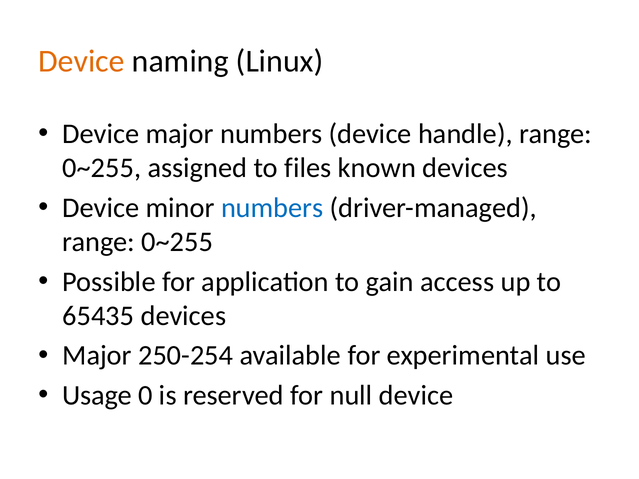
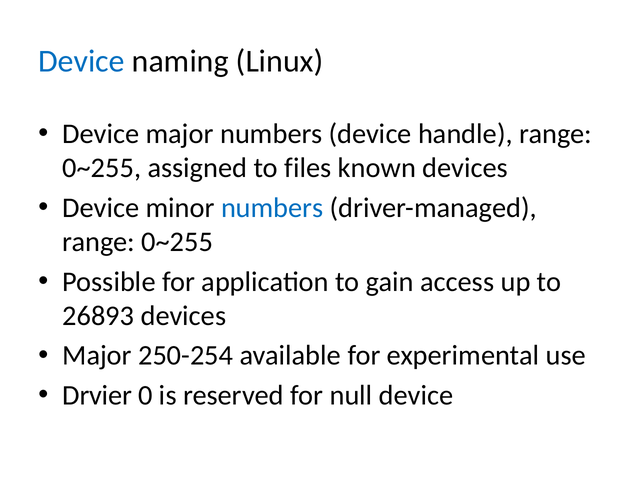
Device colour: orange -> blue (82, 61)
65435: 65435 -> 26893 (98, 316)
Usage: Usage -> Drvier (97, 396)
